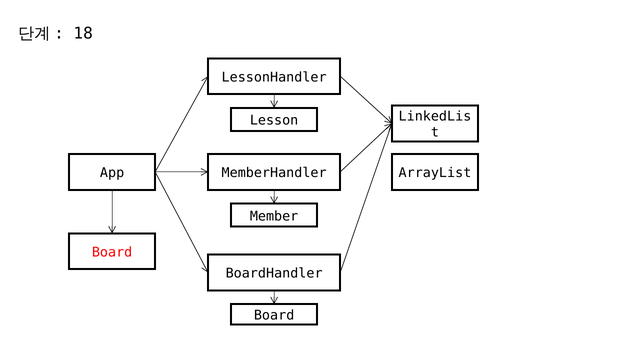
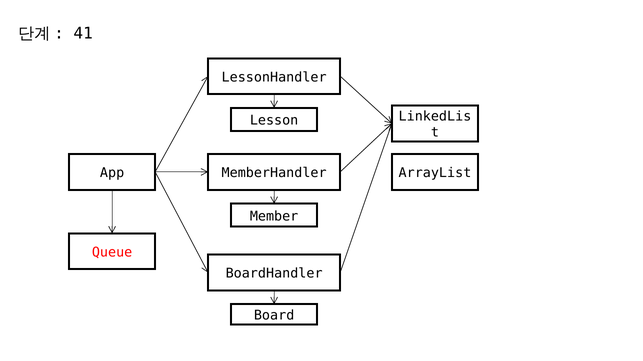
18: 18 -> 41 (83, 34)
Board: Board -> Queue (112, 253)
